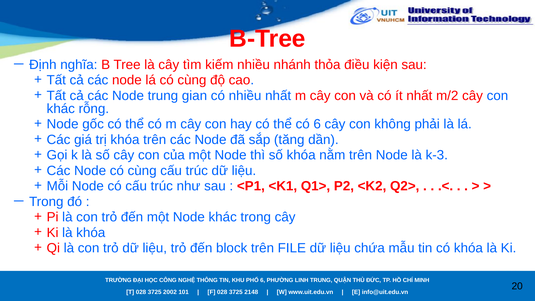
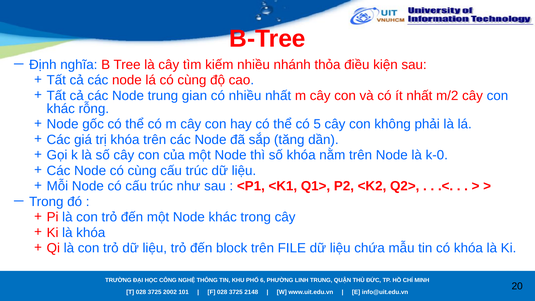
có 6: 6 -> 5 (317, 124)
k-3: k-3 -> k-0 (437, 155)
